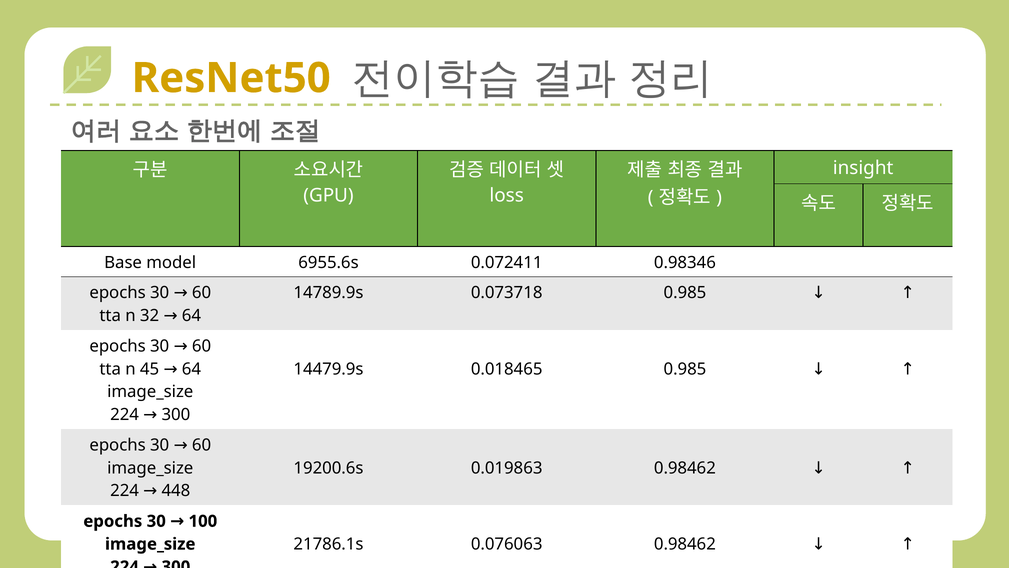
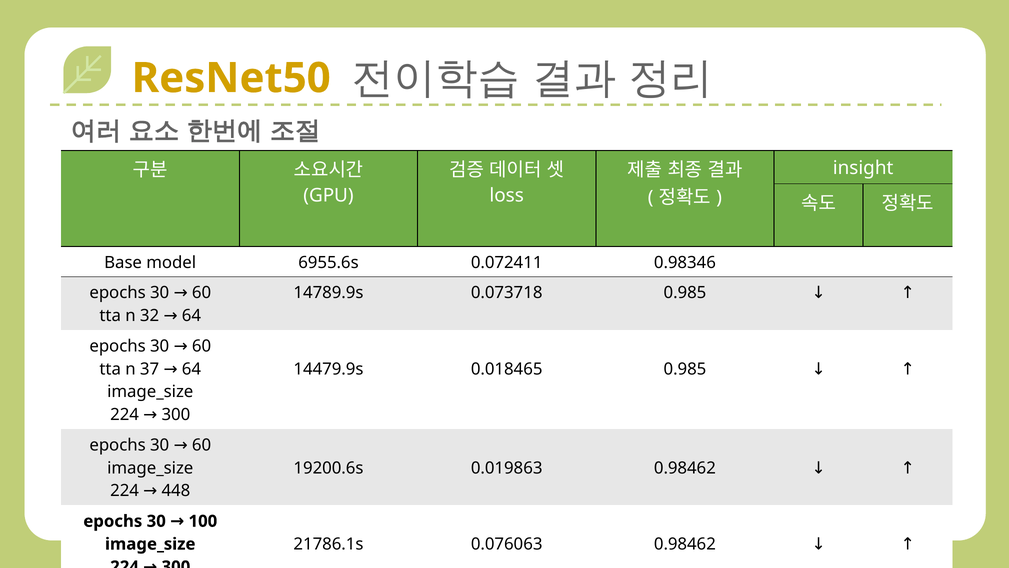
45: 45 -> 37 (150, 369)
